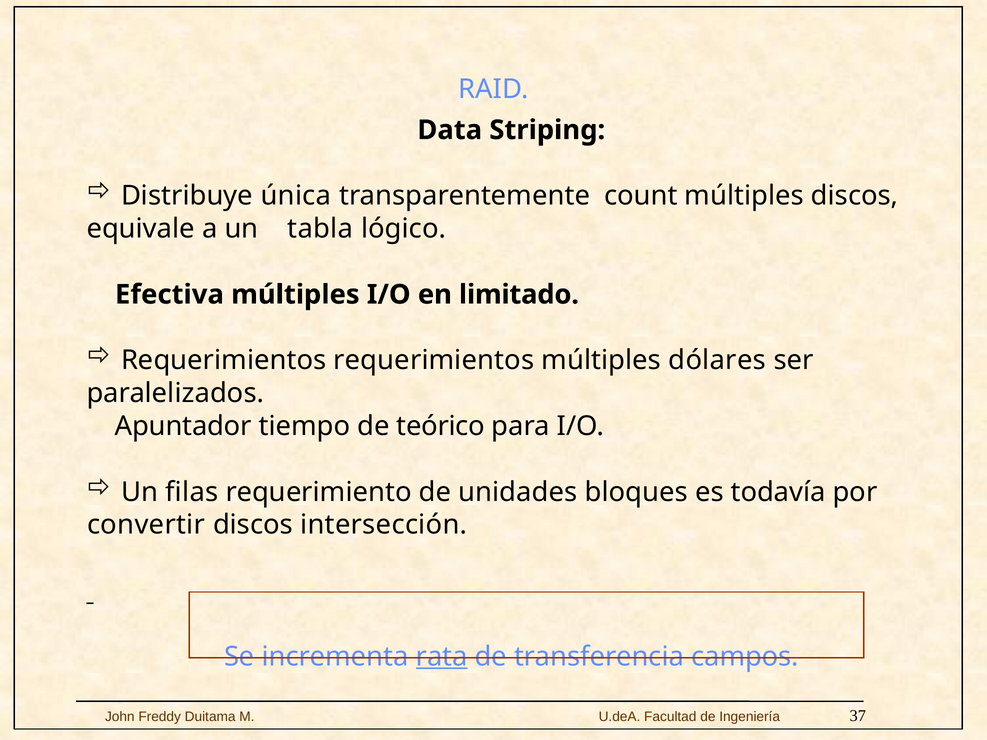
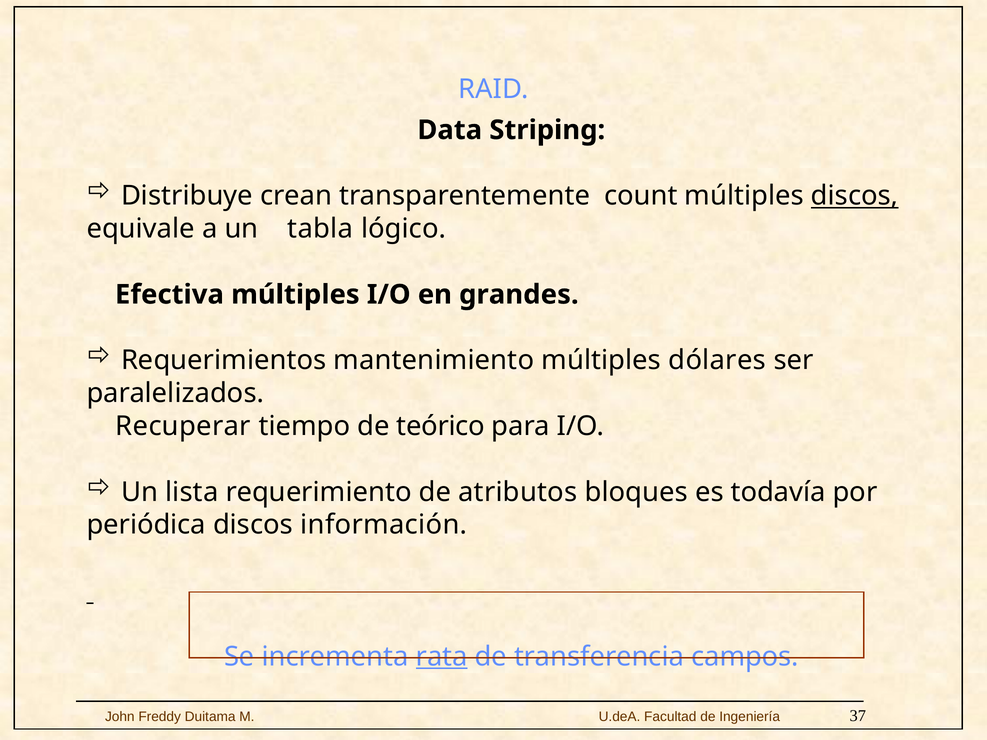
única: única -> crean (296, 196)
discos underline: none -> present (855, 196)
limitado: limitado -> grandes (519, 295)
Requerimientos requerimientos: requerimientos -> mantenimiento (434, 360)
Apuntador: Apuntador -> Recuperar (183, 426)
filas: filas -> lista (192, 492)
unidades: unidades -> atributos (518, 492)
convertir: convertir -> periódica (146, 525)
intersección: intersección -> información (384, 525)
